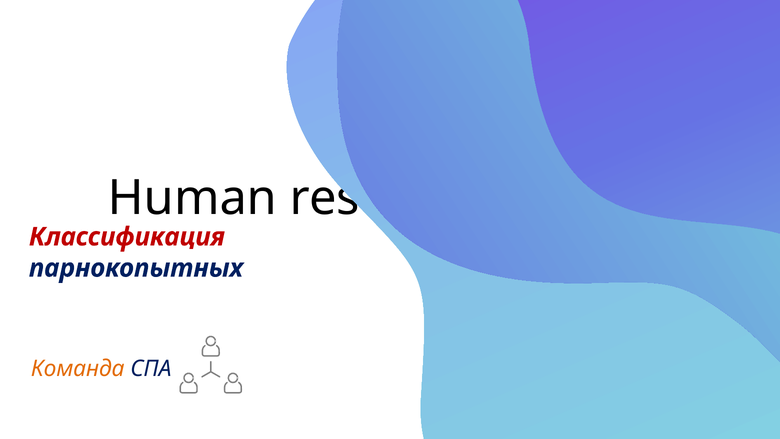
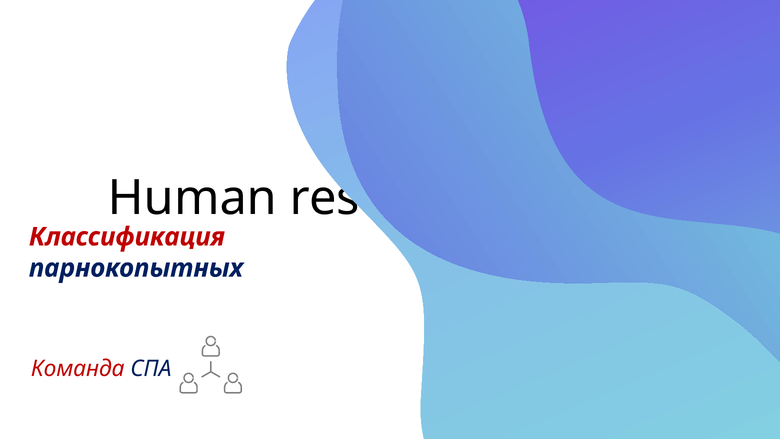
Команда colour: orange -> red (78, 369)
